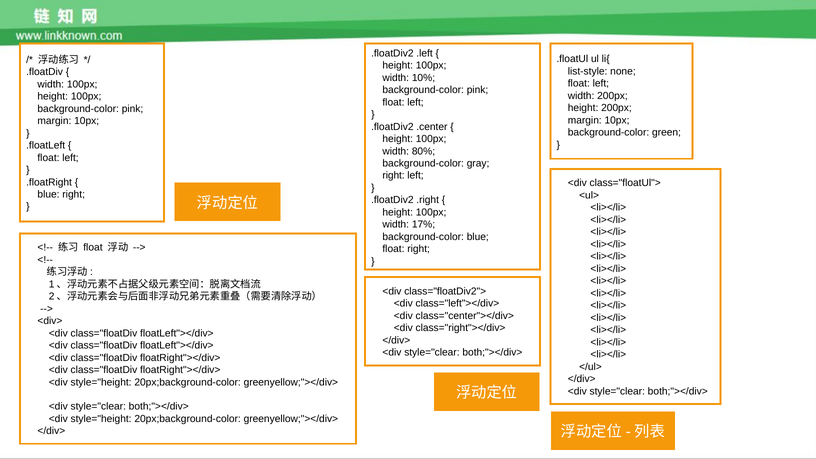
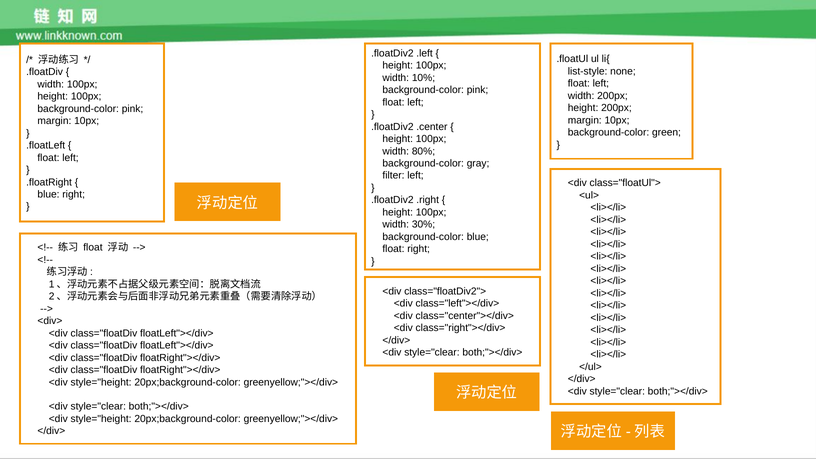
right: right -> filter (393, 176)
17%: 17% -> 30% (423, 225)
